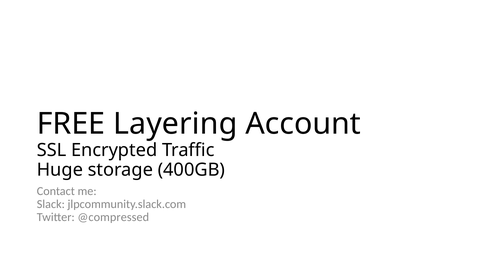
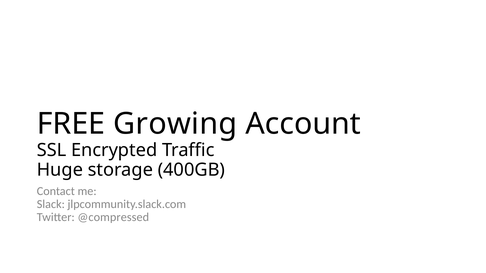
Layering: Layering -> Growing (175, 124)
